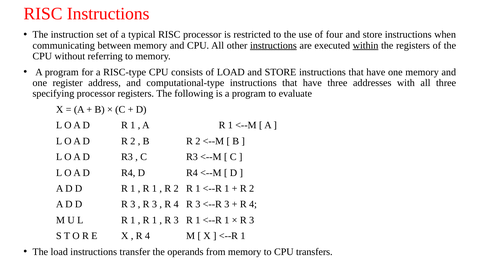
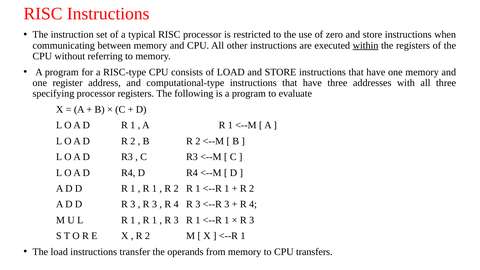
four: four -> zero (334, 35)
instructions underline: present -> none (273, 45)
4: 4 -> 2 (147, 236)
